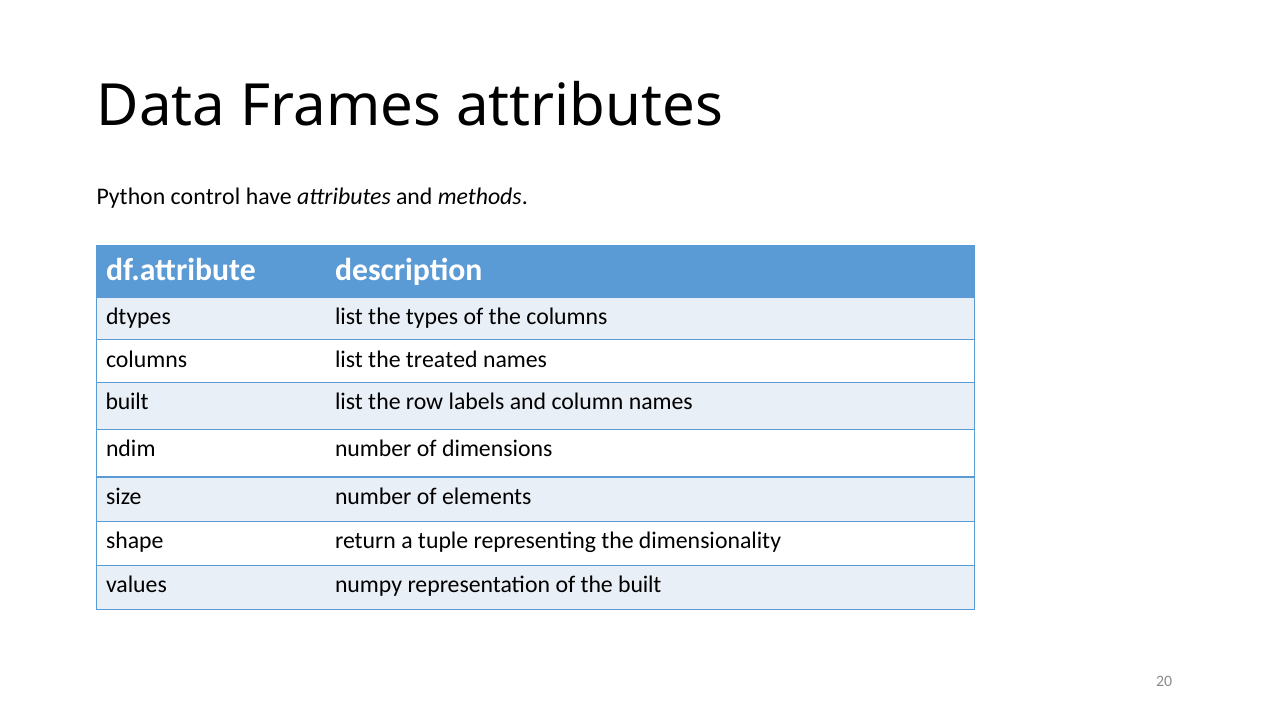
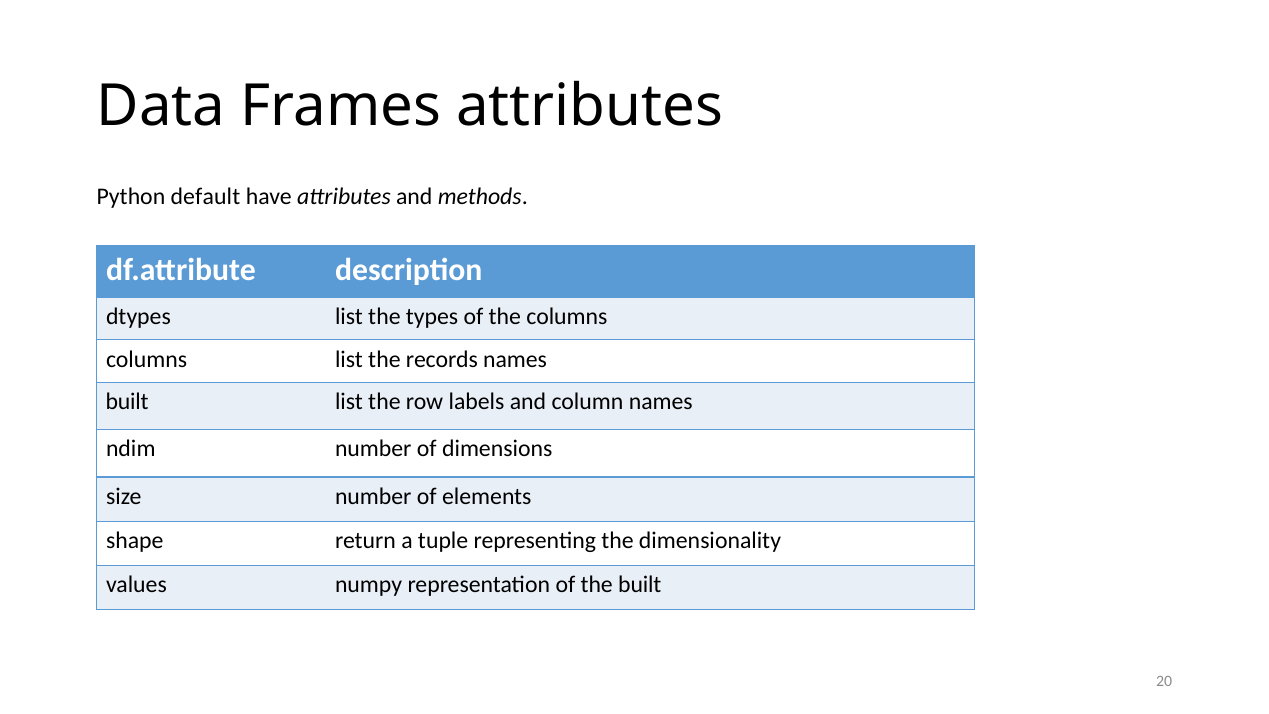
control: control -> default (205, 197)
treated: treated -> records (442, 359)
